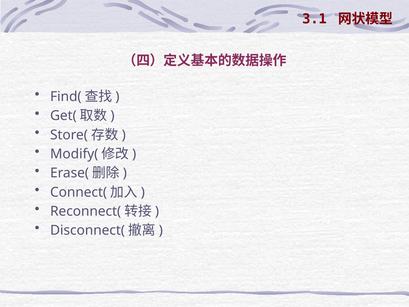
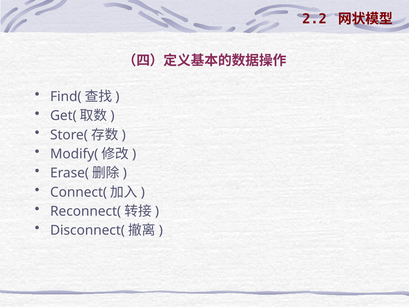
3.1: 3.1 -> 2.2 (314, 19)
